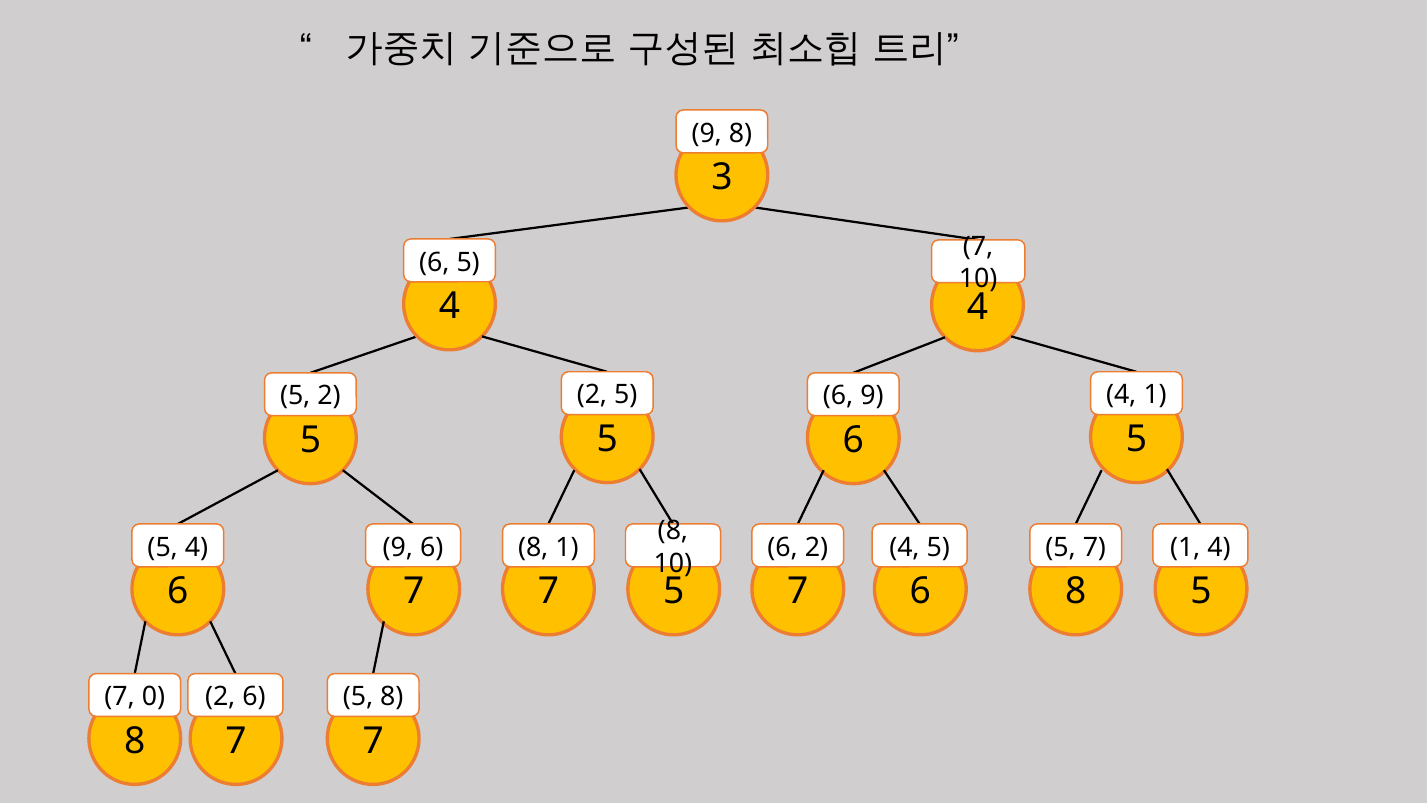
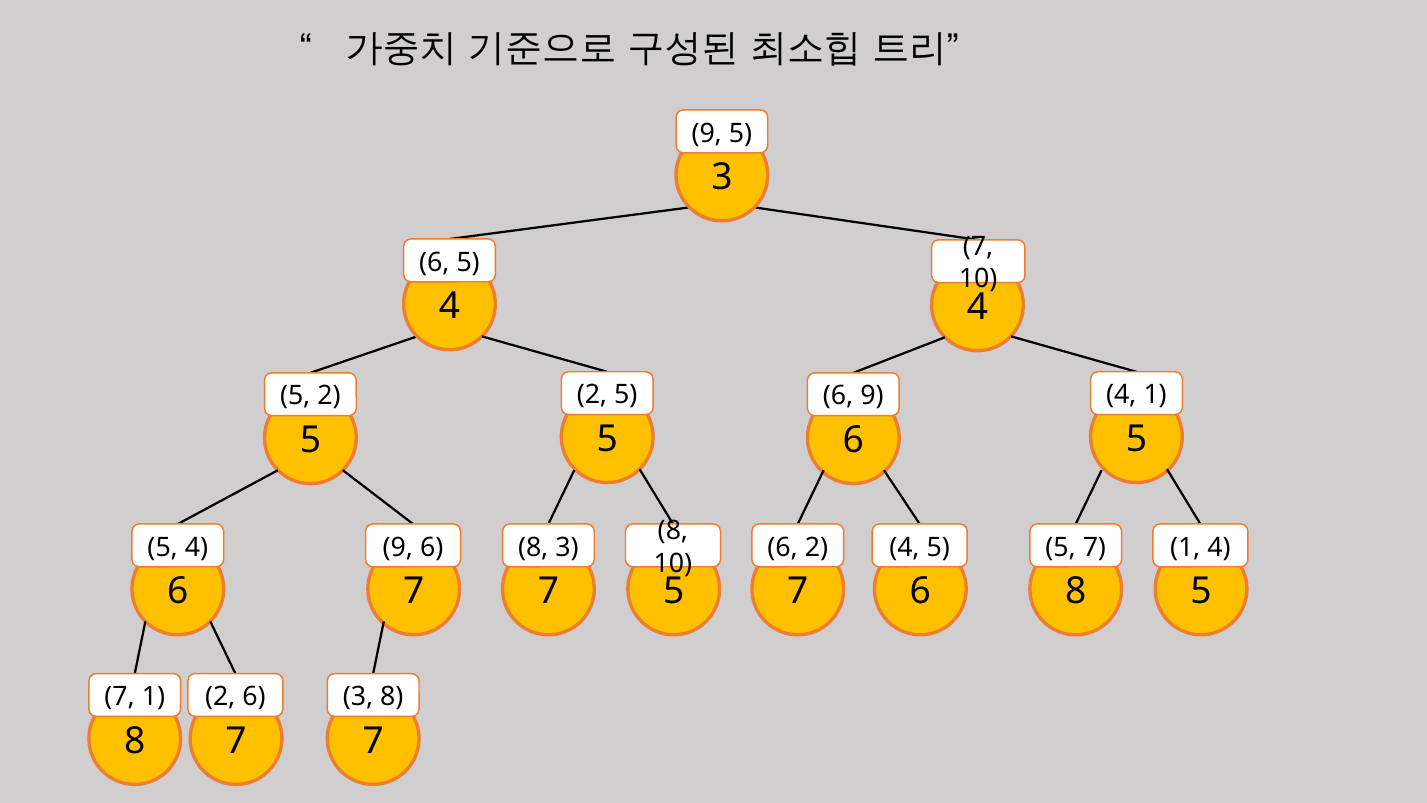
8: 8 -> 5 (741, 133)
8 1: 1 -> 3 (567, 547)
7 0: 0 -> 1 (153, 697)
5: 5 -> 3 (358, 697)
